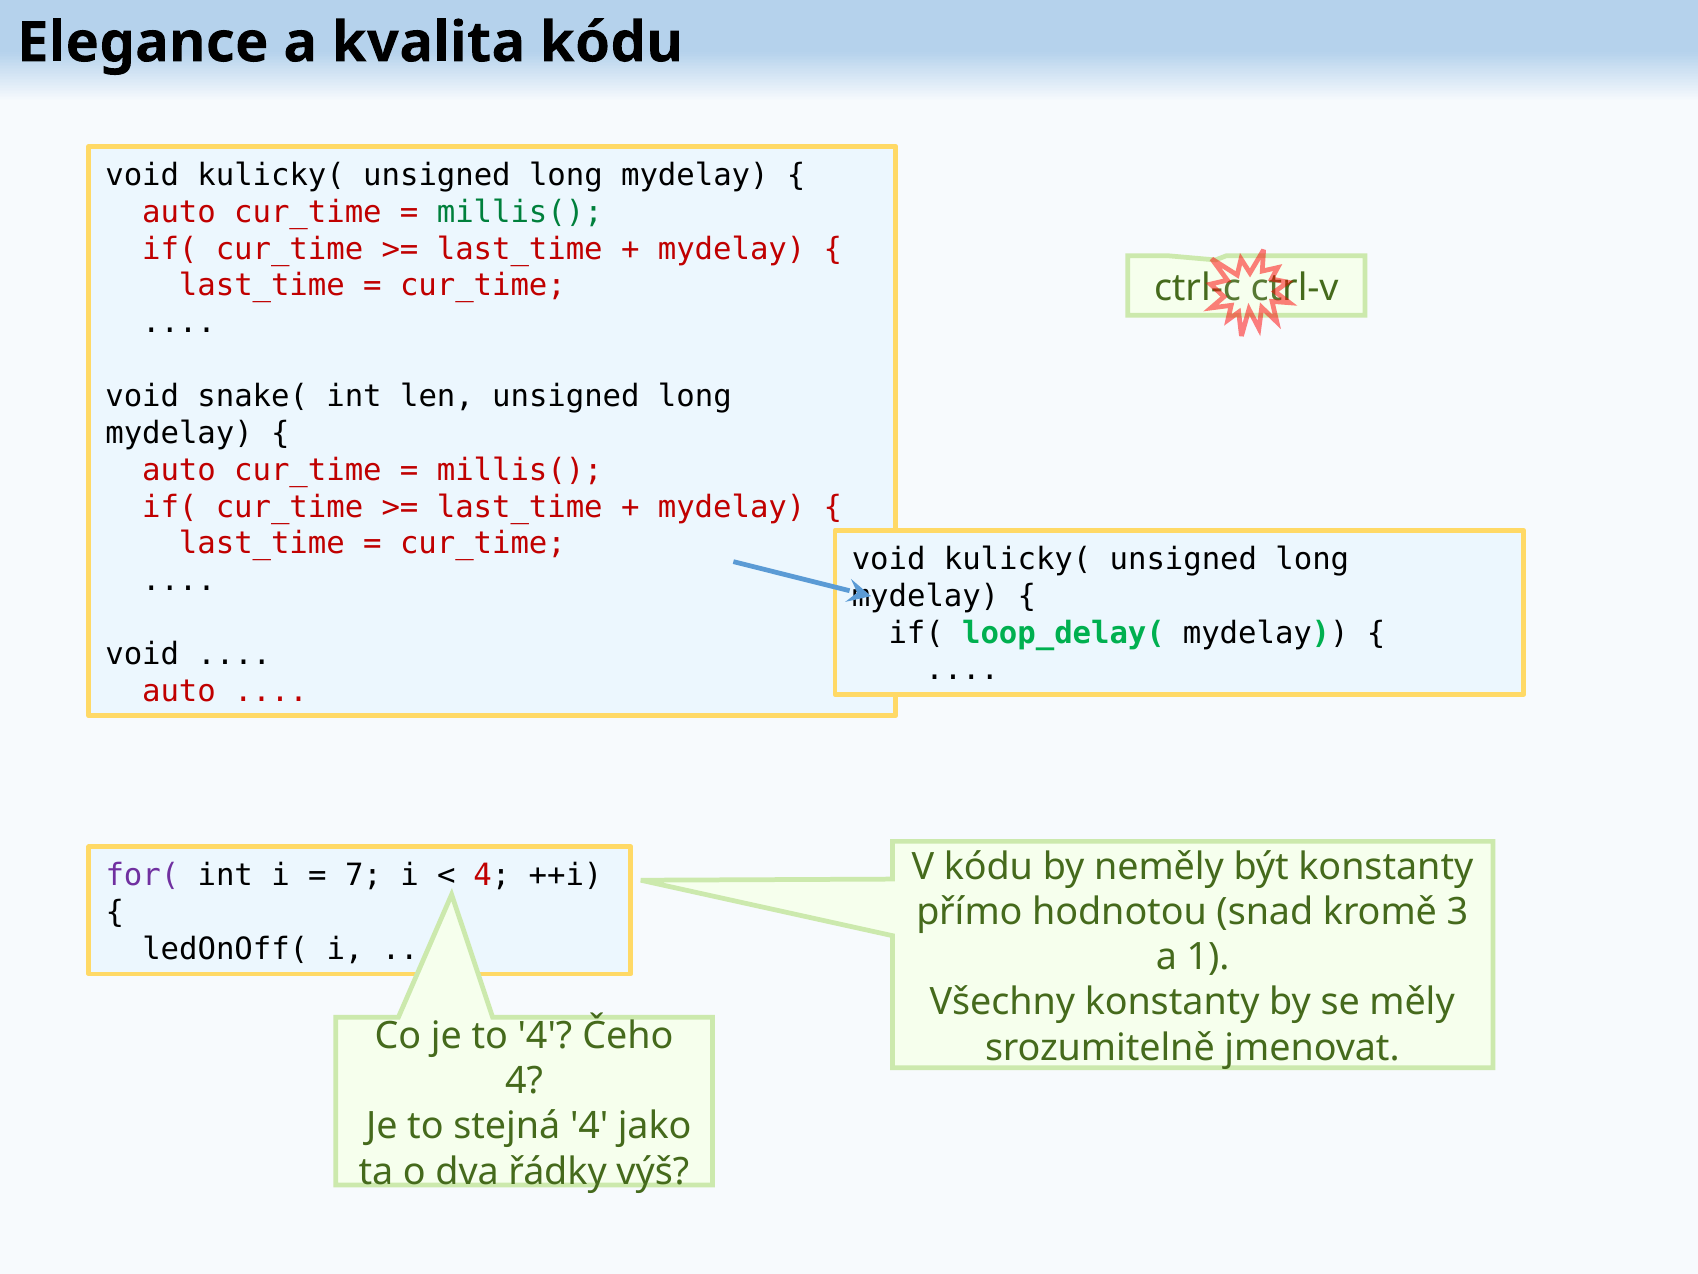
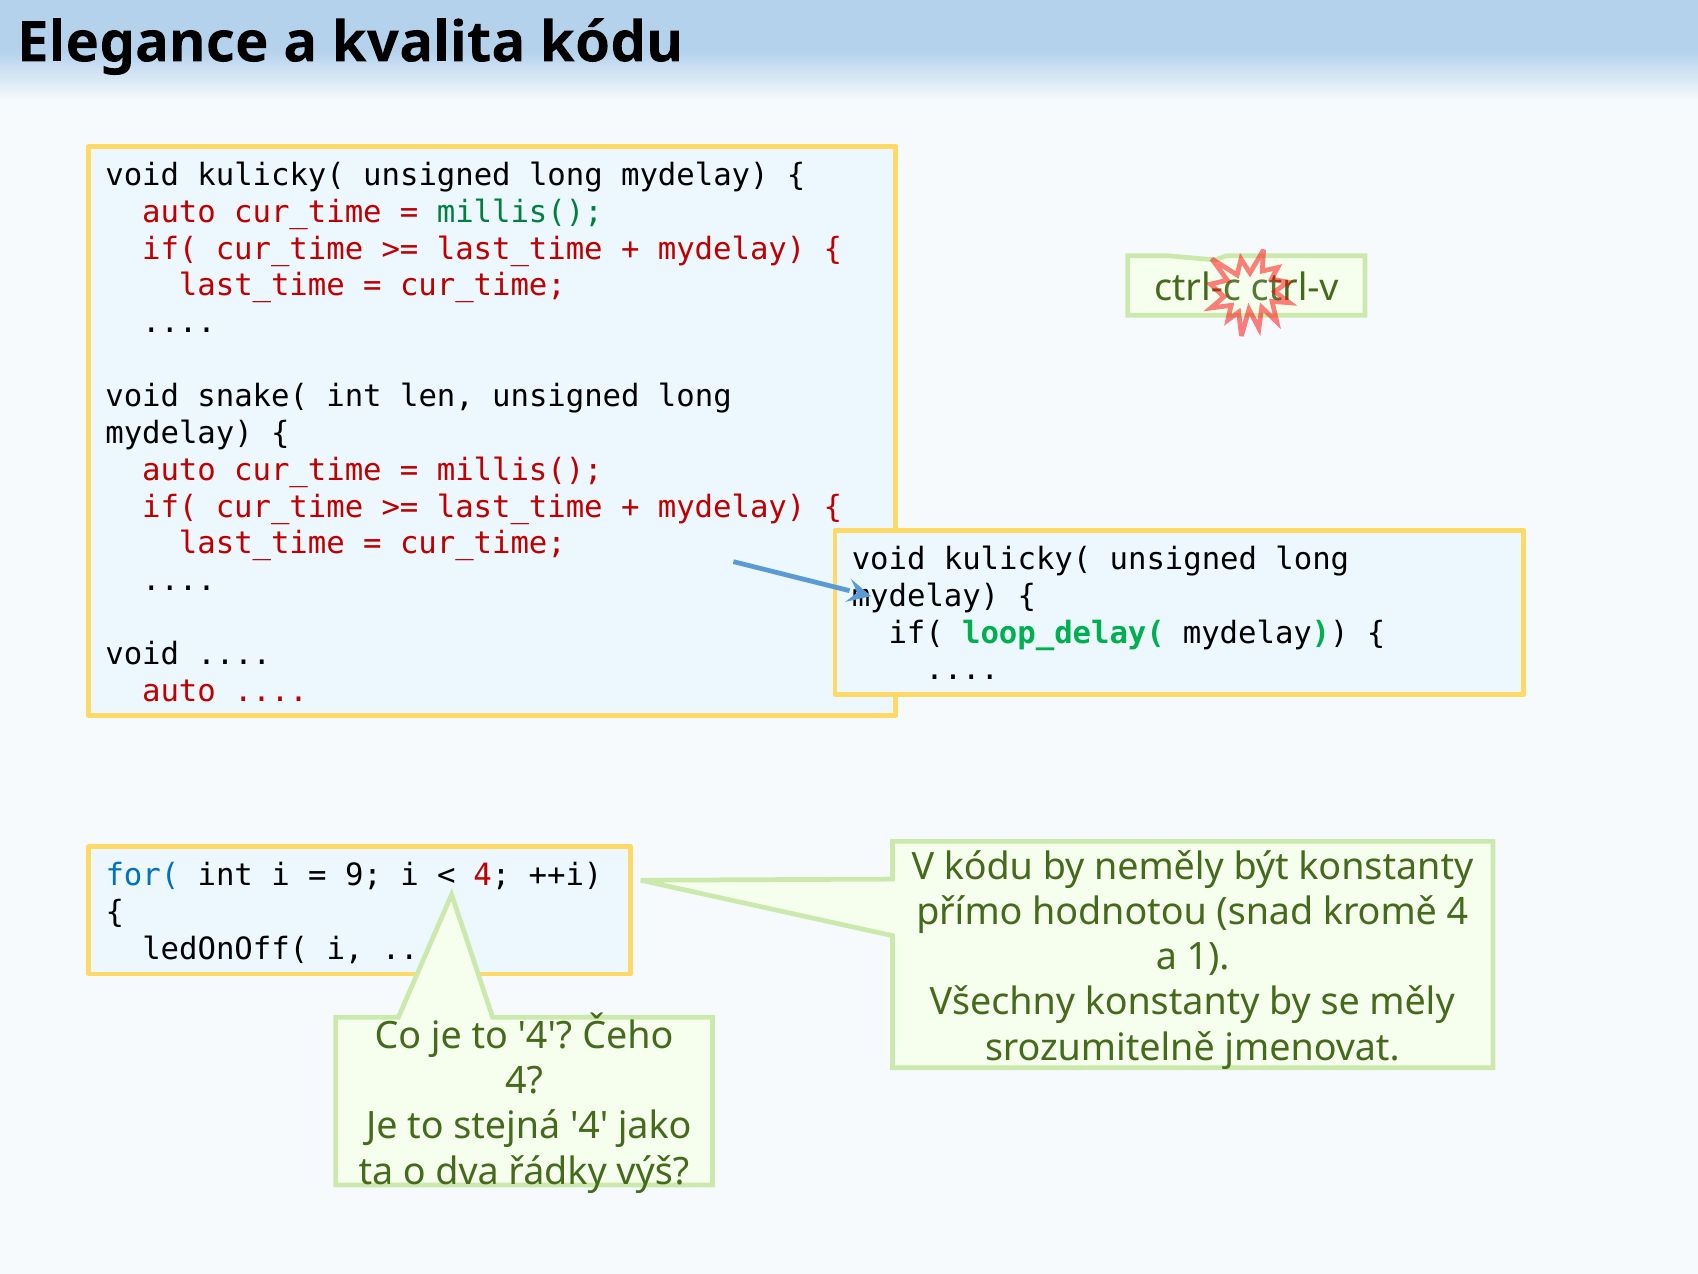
for( colour: purple -> blue (142, 875)
7: 7 -> 9 (363, 875)
kromě 3: 3 -> 4 (1458, 912)
